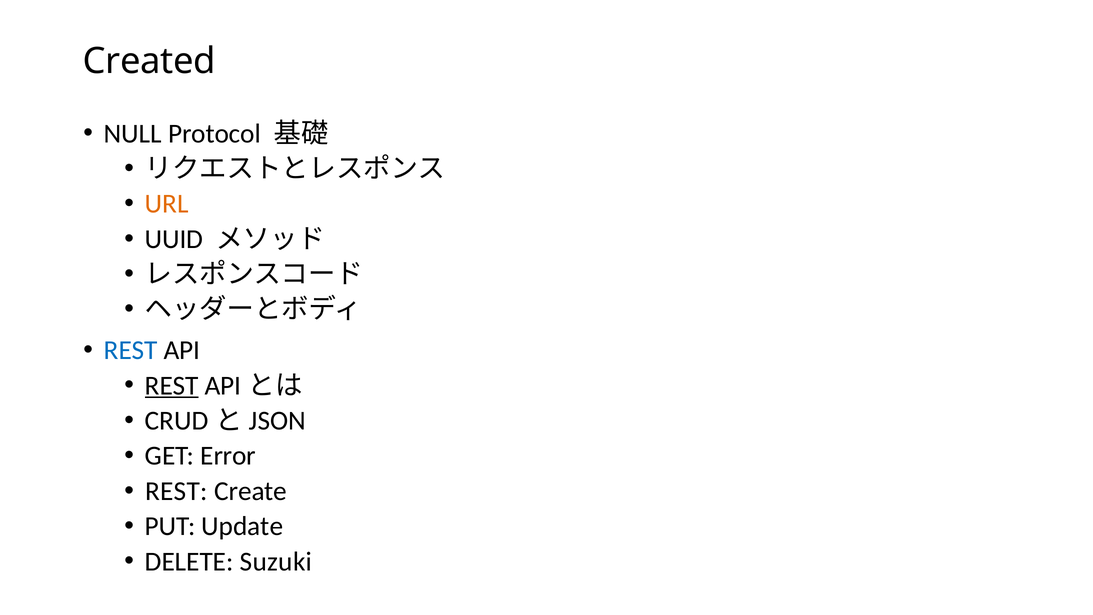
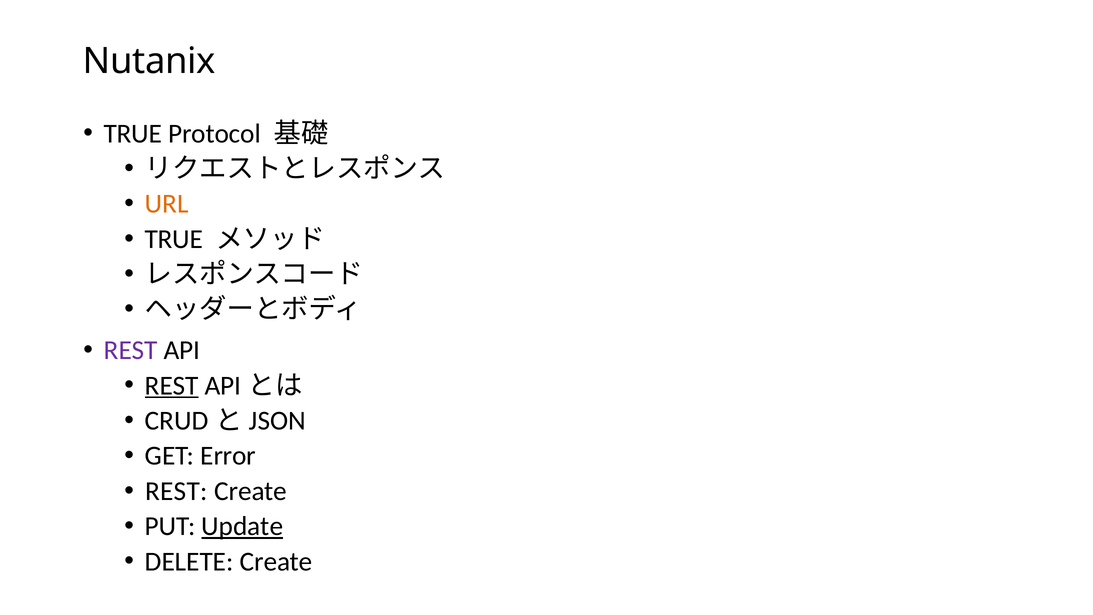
Created: Created -> Nutanix (149, 61)
NULL: NULL -> TRUE (133, 133)
UUID: UUID -> TRUE (174, 239)
REST colour: blue -> purple (131, 350)
Update underline: none -> present (242, 526)
DELETE Suzuki: Suzuki -> Create (276, 561)
